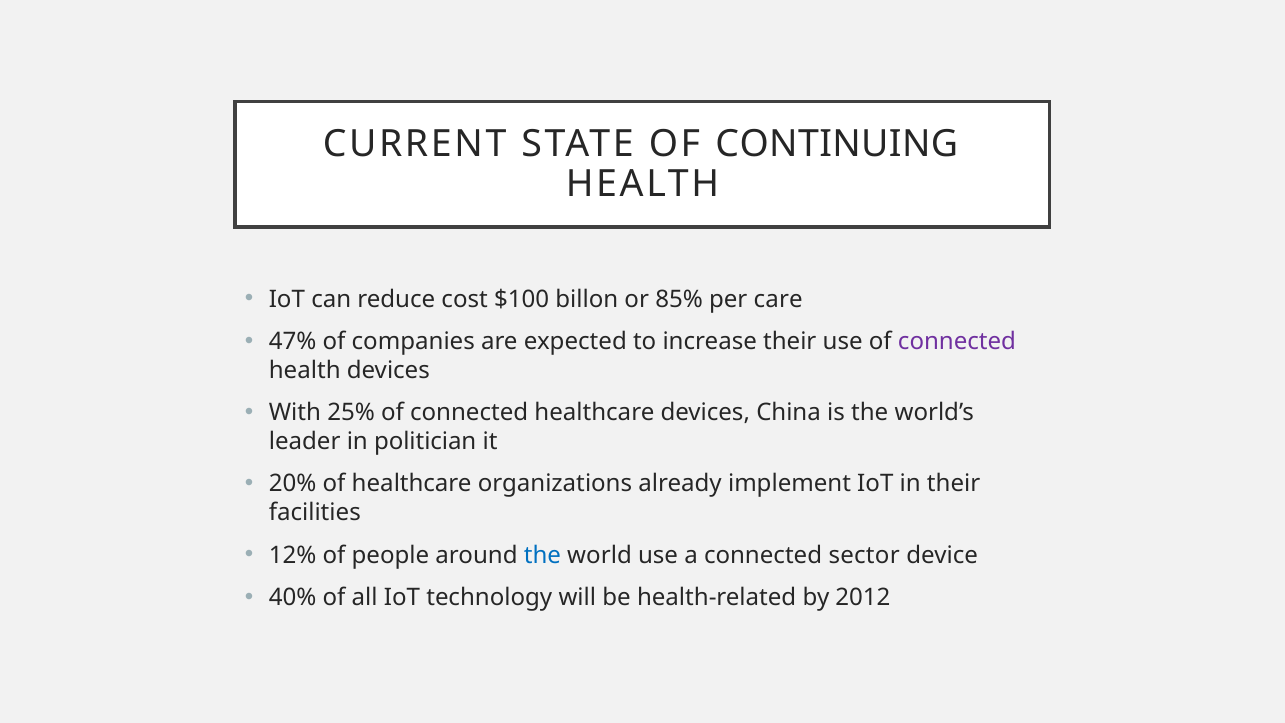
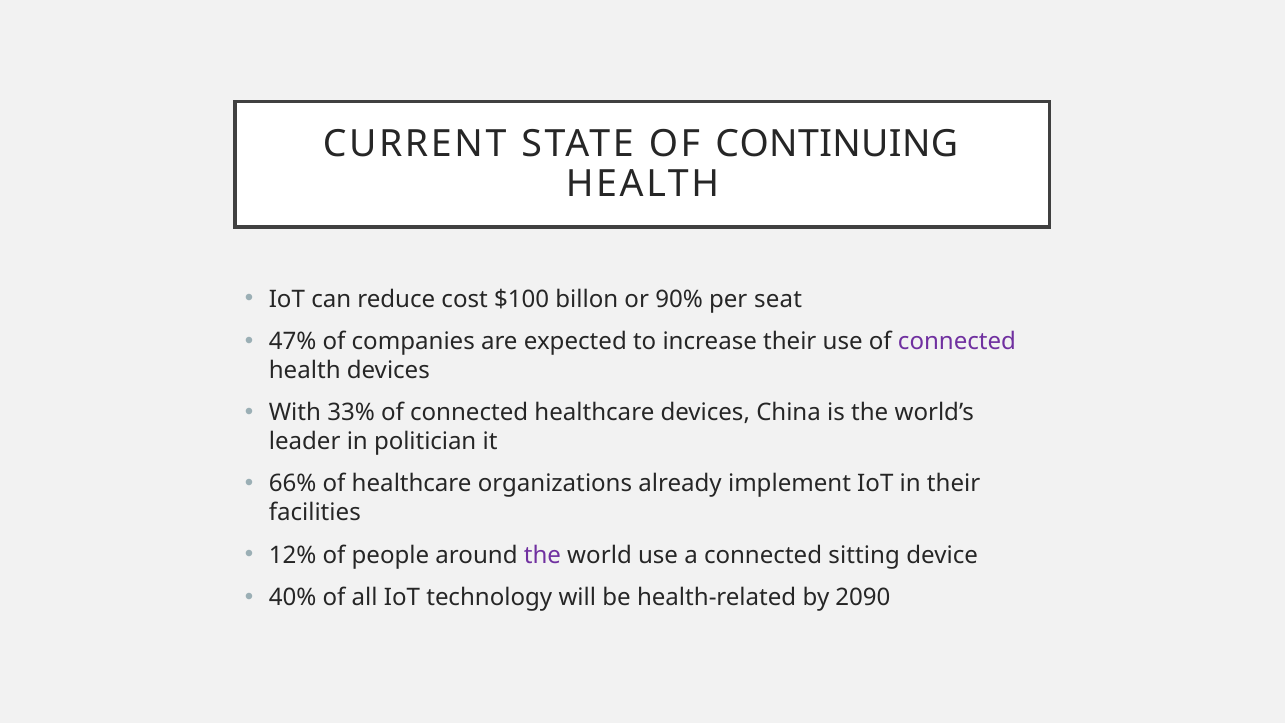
85%: 85% -> 90% (679, 299)
care: care -> seat (778, 299)
25%: 25% -> 33% (351, 413)
20%: 20% -> 66% (293, 484)
the colour: blue -> purple (542, 555)
sector: sector -> sitting (864, 555)
2012: 2012 -> 2090 (863, 597)
